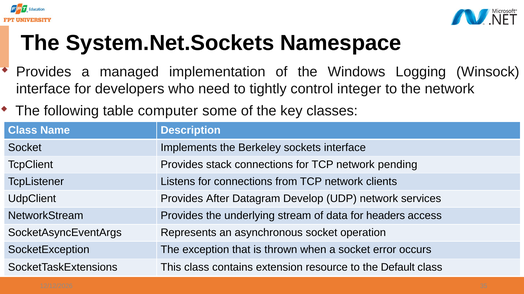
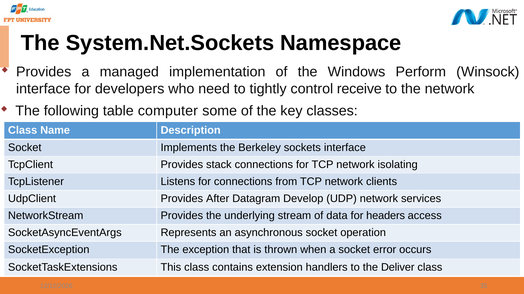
Logging: Logging -> Perform (421, 72)
integer: integer -> receive (359, 89)
pending: pending -> isolating (398, 165)
resource: resource -> handlers (327, 268)
Default: Default -> Deliver (398, 268)
